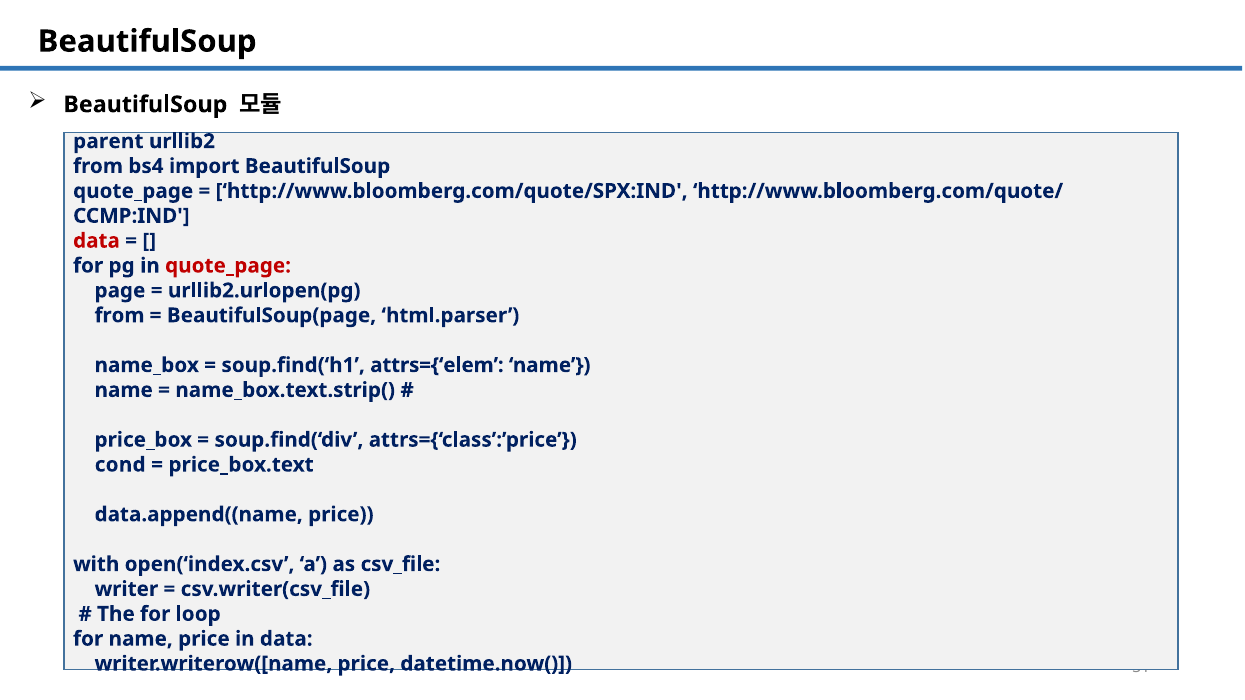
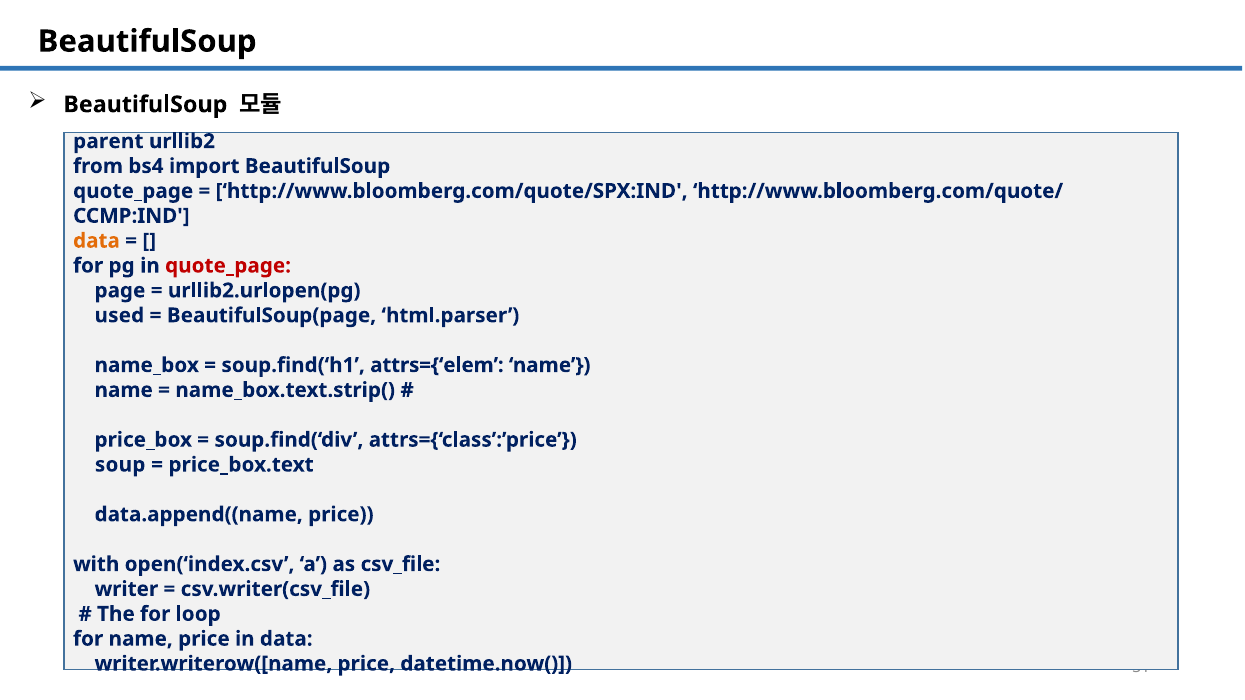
data colour: red -> orange (96, 241)
from: from -> used (119, 316)
cond: cond -> soup (120, 465)
